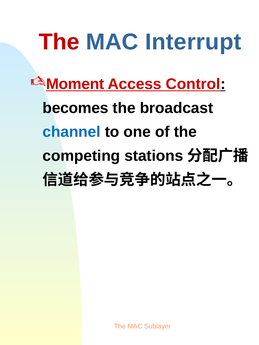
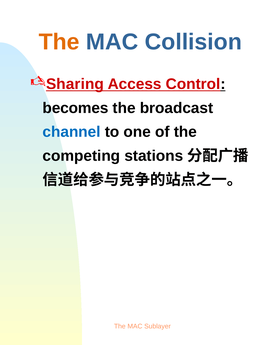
The colour: red -> orange (59, 42)
Interrupt: Interrupt -> Collision (193, 42)
Moment: Moment -> Sharing (75, 84)
